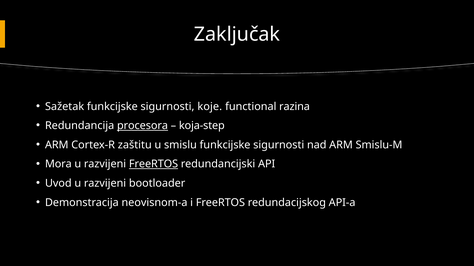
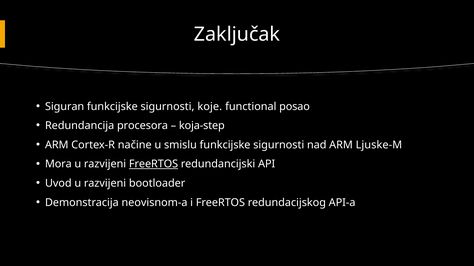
Sažetak: Sažetak -> Siguran (65, 107)
razina: razina -> posao (295, 107)
procesora underline: present -> none (142, 126)
zaštitu: zaštitu -> načine (135, 145)
Smislu-M: Smislu-M -> Ljuske-M (379, 145)
